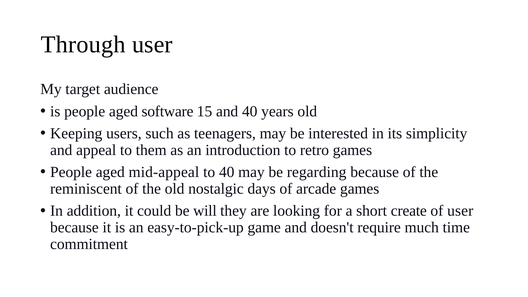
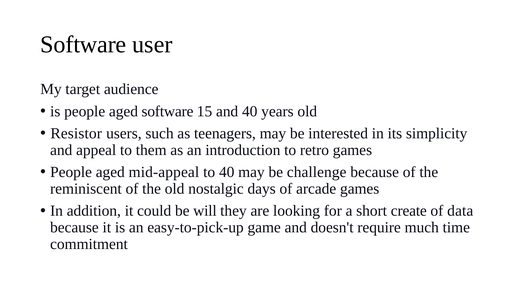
Through: Through -> Software (83, 44)
Keeping: Keeping -> Resistor (76, 133)
regarding: regarding -> challenge (317, 172)
of user: user -> data (460, 211)
